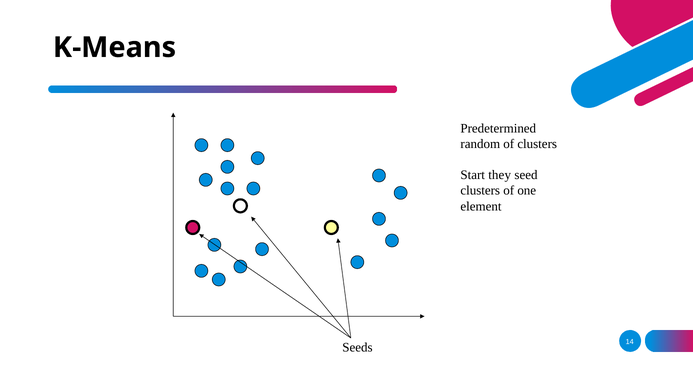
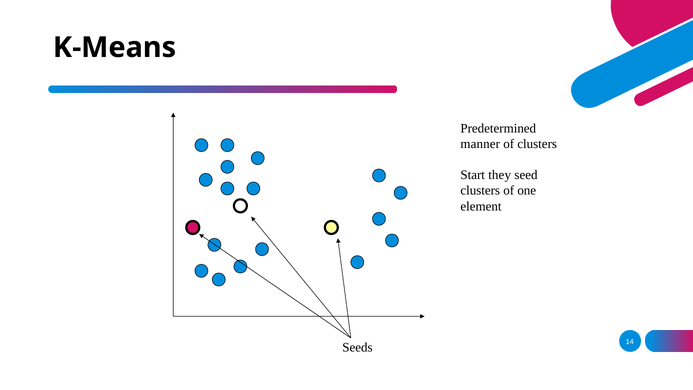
random: random -> manner (480, 144)
